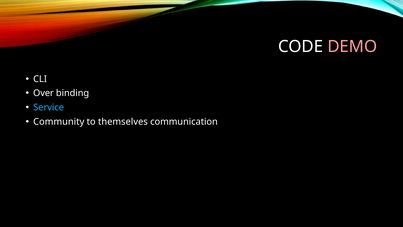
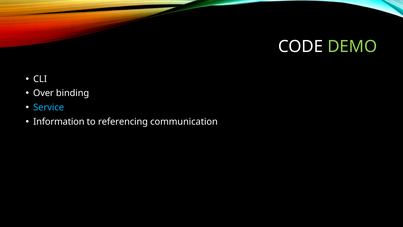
DEMO colour: pink -> light green (352, 47)
Community: Community -> Information (59, 121)
themselves: themselves -> referencing (123, 121)
